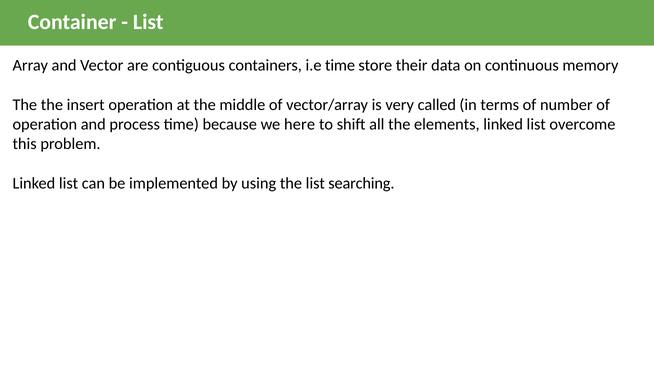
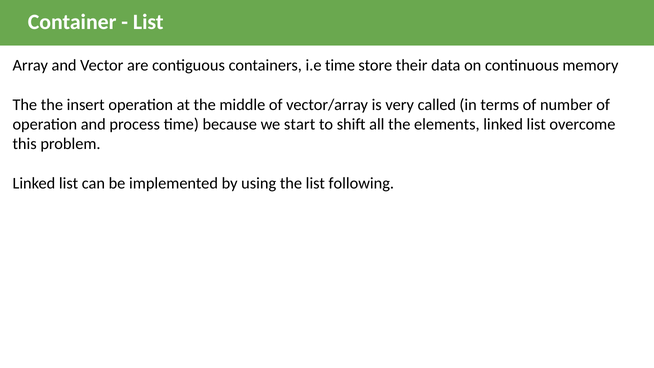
here: here -> start (300, 124)
searching: searching -> following (361, 183)
